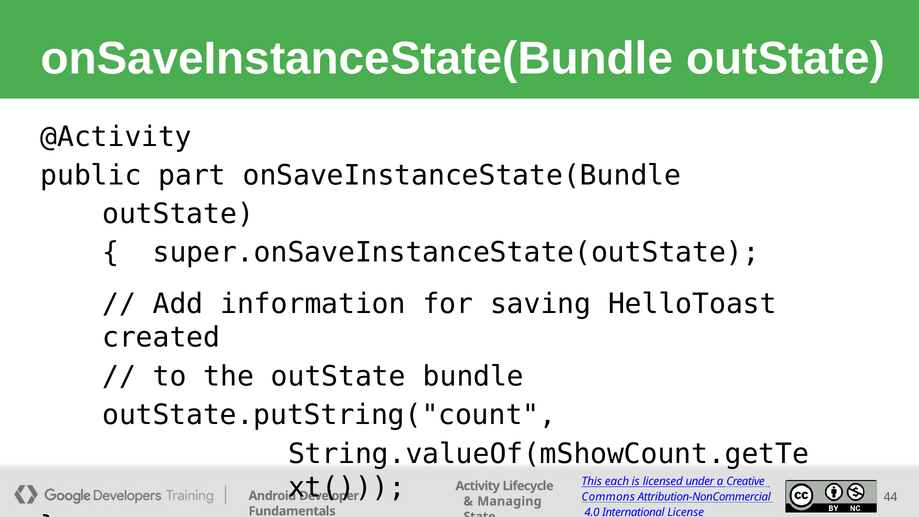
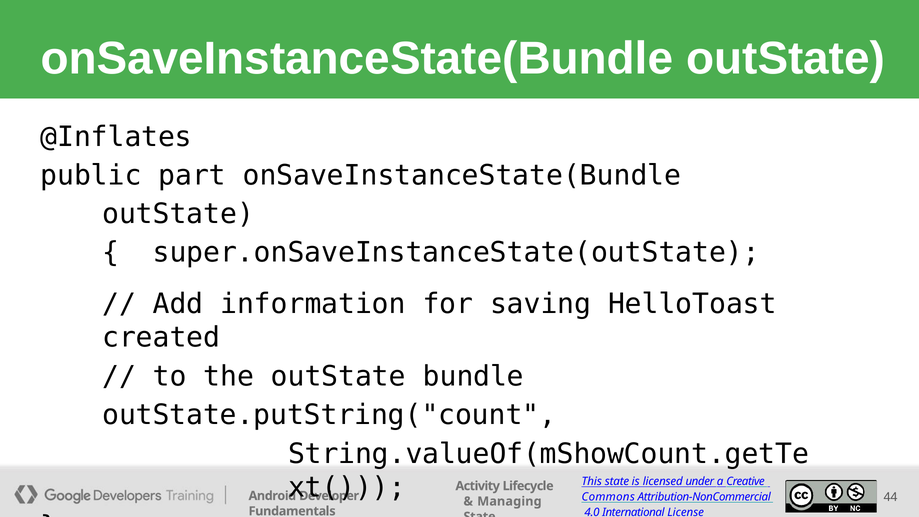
@Activity: @Activity -> @Inflates (116, 137)
This each: each -> state (617, 481)
